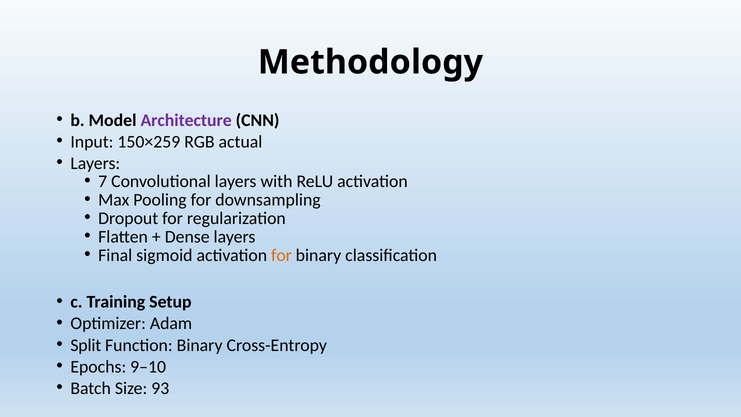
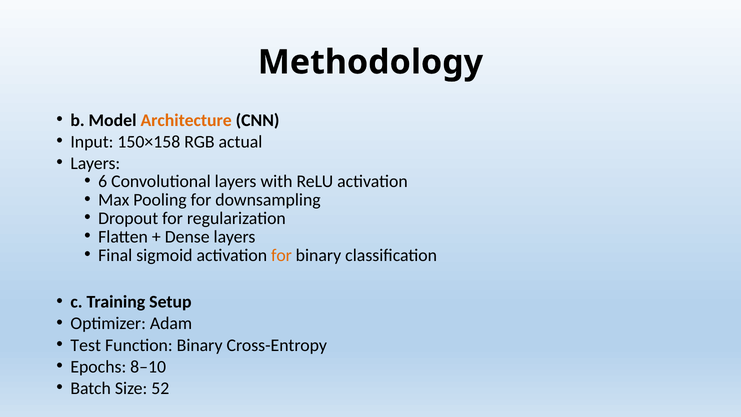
Architecture colour: purple -> orange (186, 120)
150×259: 150×259 -> 150×158 (149, 142)
7: 7 -> 6 (103, 182)
Split: Split -> Test (86, 345)
9–10: 9–10 -> 8–10 (148, 366)
93: 93 -> 52 (160, 388)
